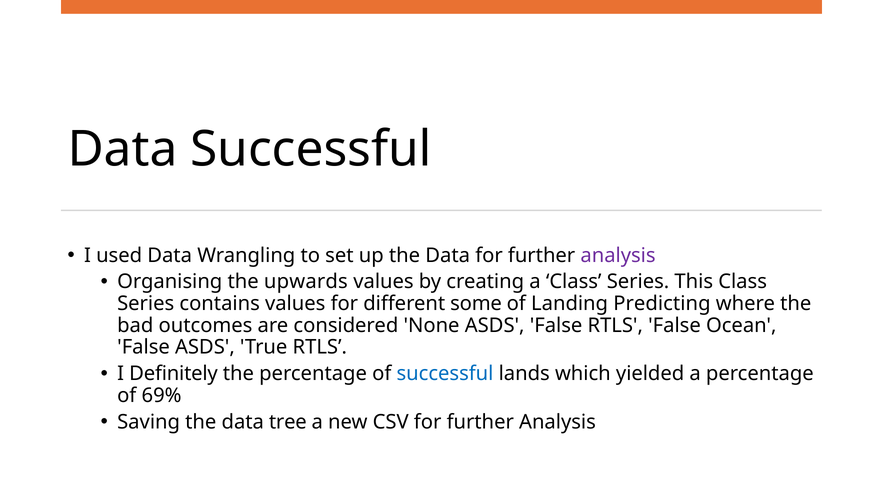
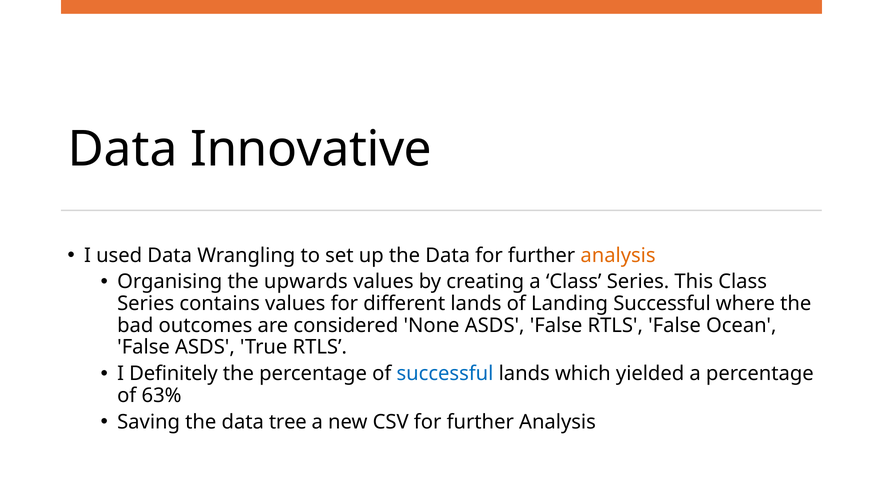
Data Successful: Successful -> Innovative (311, 149)
analysis colour: purple -> orange (618, 255)
different some: some -> lands (476, 303)
Landing Predicting: Predicting -> Successful (662, 303)
69%: 69% -> 63% (162, 395)
